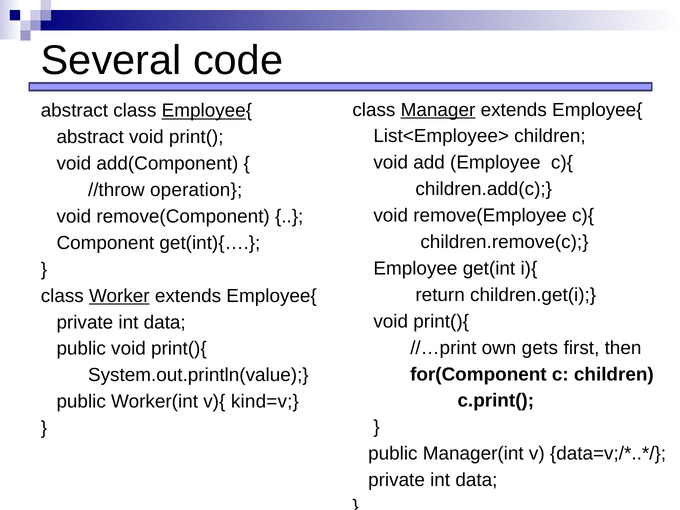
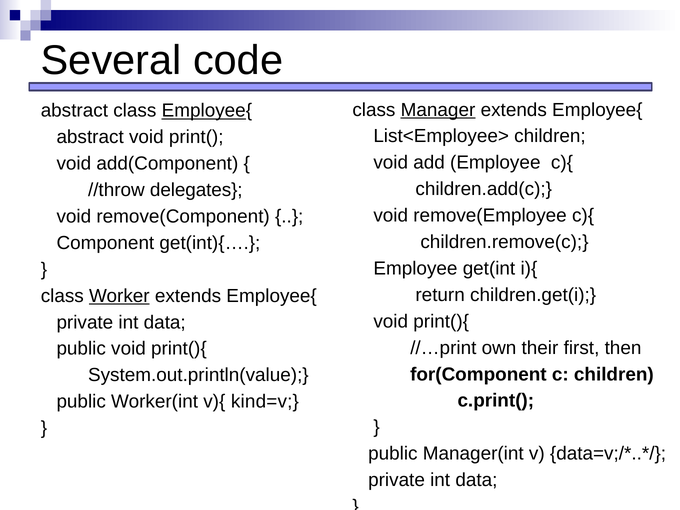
operation: operation -> delegates (196, 190)
gets: gets -> their (540, 348)
